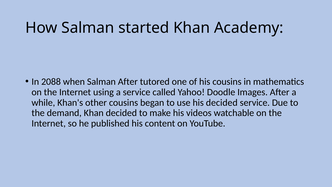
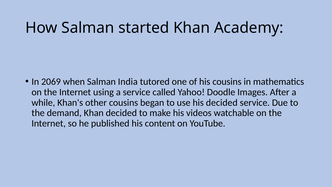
2088: 2088 -> 2069 (51, 82)
Salman After: After -> India (128, 82)
